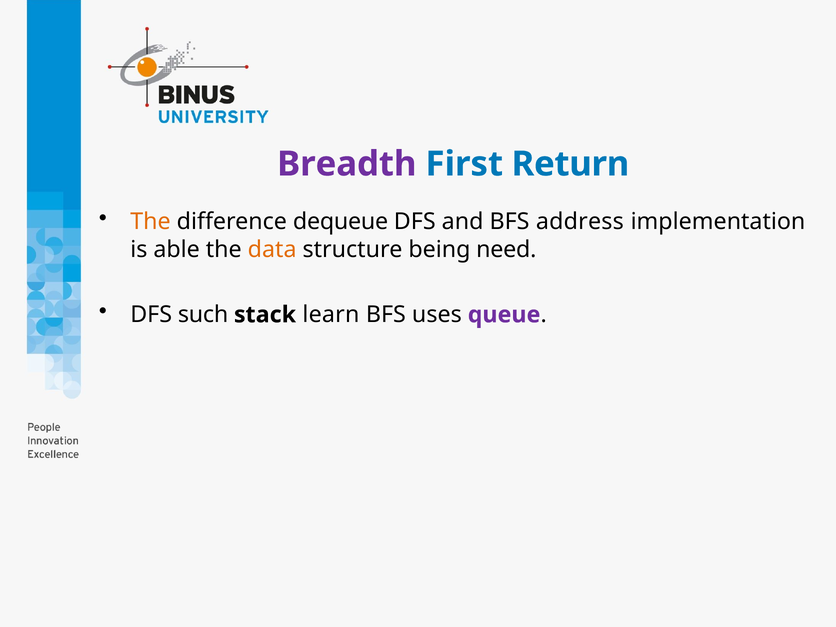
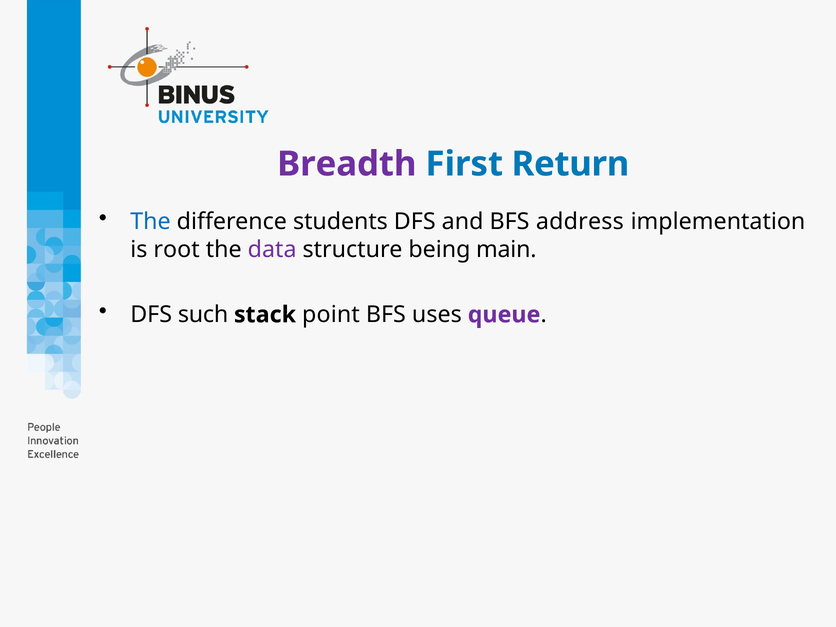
The colour: orange -> blue (151, 222)
dequeue: dequeue -> students (340, 222)
able: able -> root (177, 250)
data colour: orange -> purple (272, 250)
need: need -> main (506, 250)
learn: learn -> point (331, 315)
